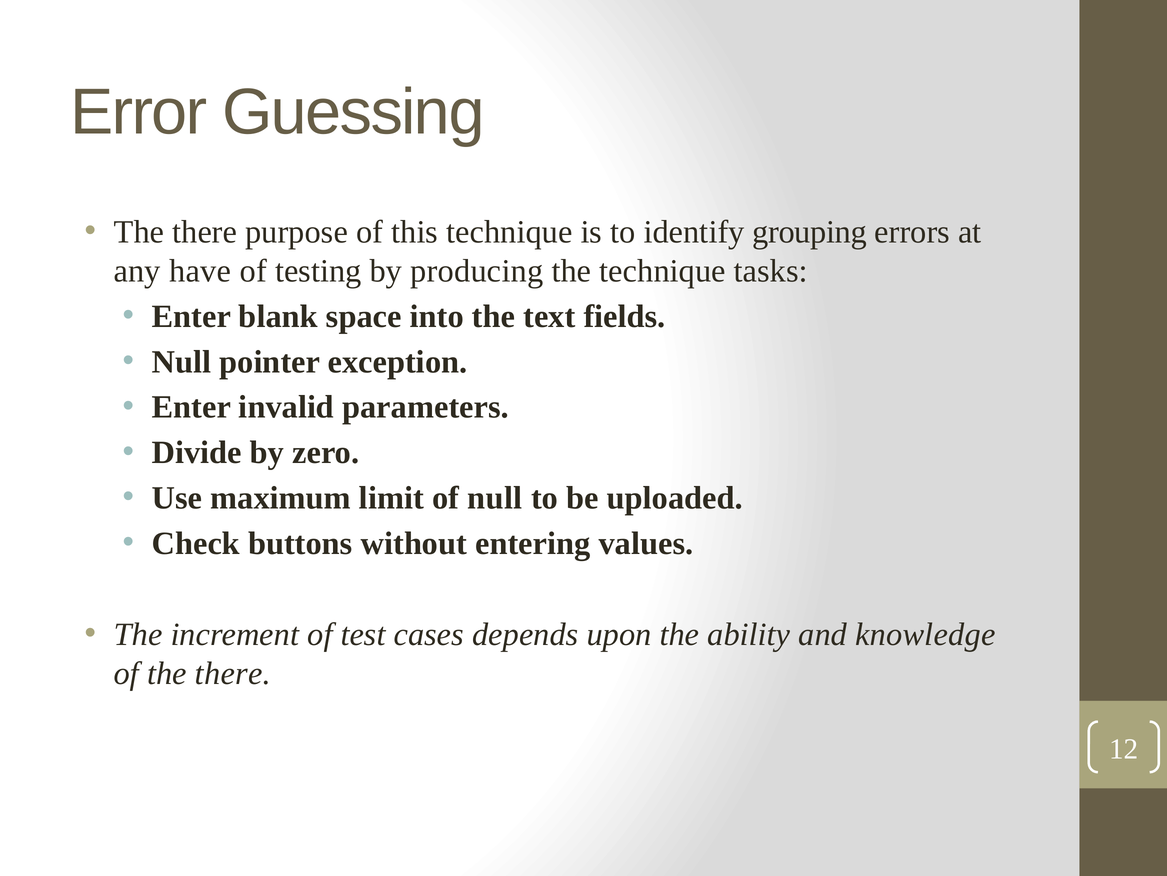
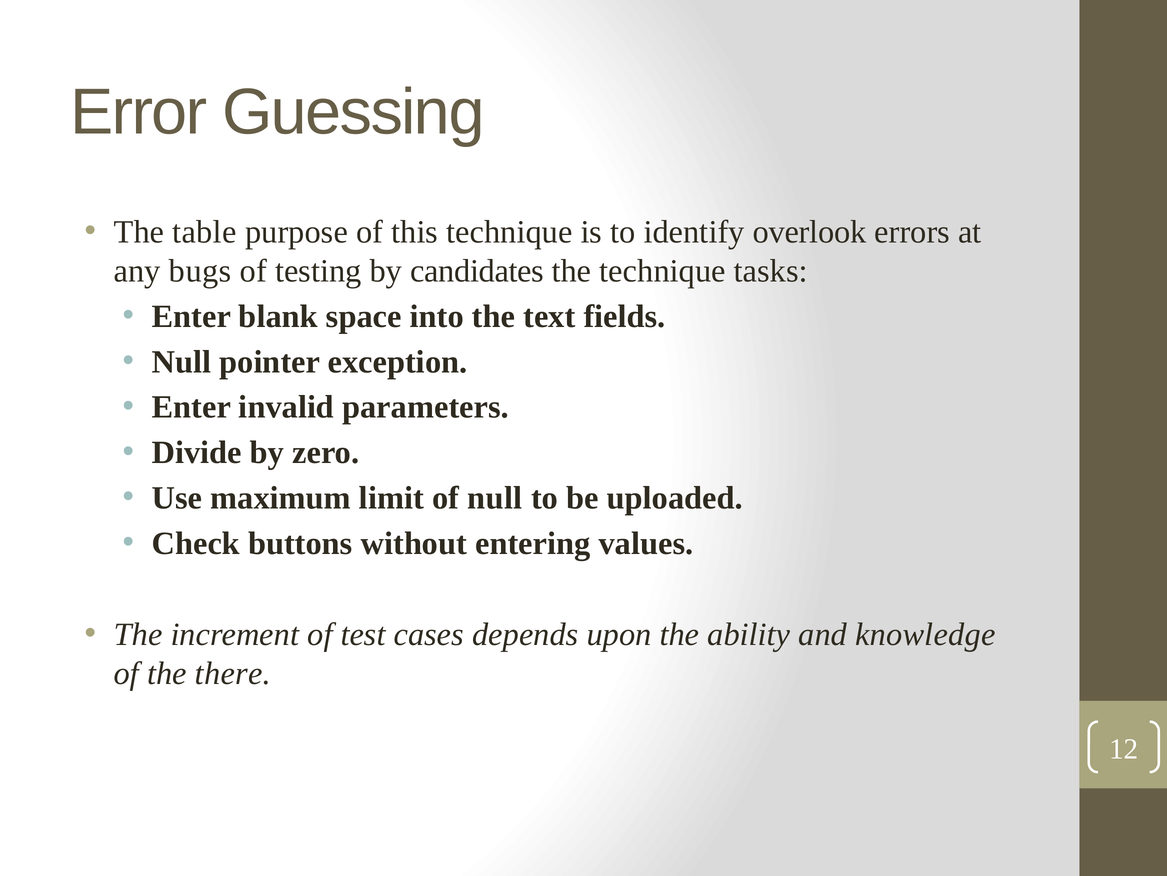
there: there -> table (205, 232)
grouping: grouping -> overlook (810, 232)
have: have -> bugs (200, 271)
producing: producing -> candidates (477, 271)
